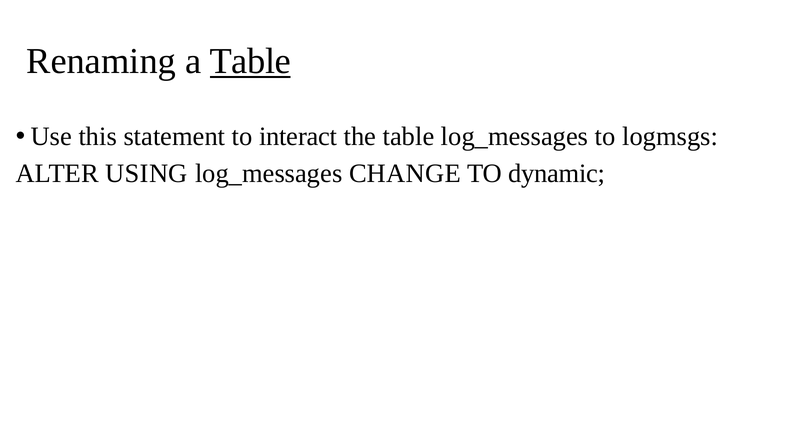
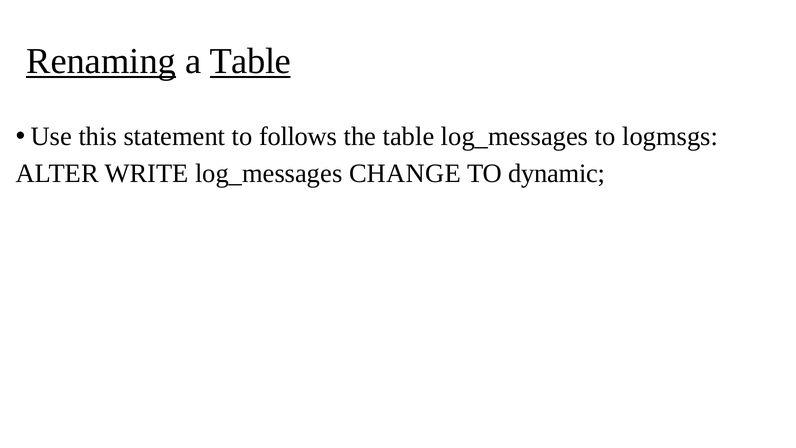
Renaming underline: none -> present (101, 61)
interact: interact -> follows (298, 136)
USING: USING -> WRITE (147, 173)
